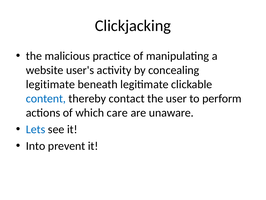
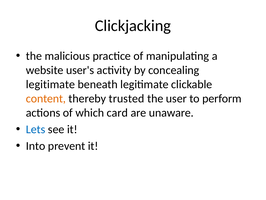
content colour: blue -> orange (46, 98)
contact: contact -> trusted (127, 98)
care: care -> card (117, 113)
